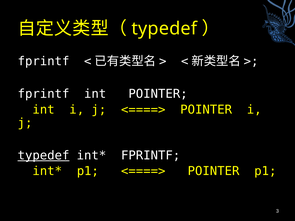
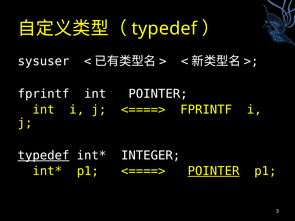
fprintf: fprintf -> sysuser (44, 61)
POINTER: POINTER -> FPRINTF (206, 110)
FPRINTF: FPRINTF -> INTEGER (151, 156)
POINTER underline: none -> present (214, 171)
